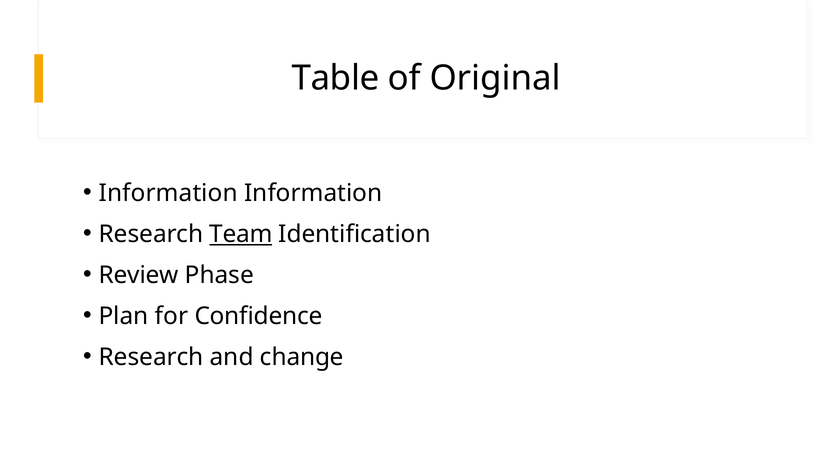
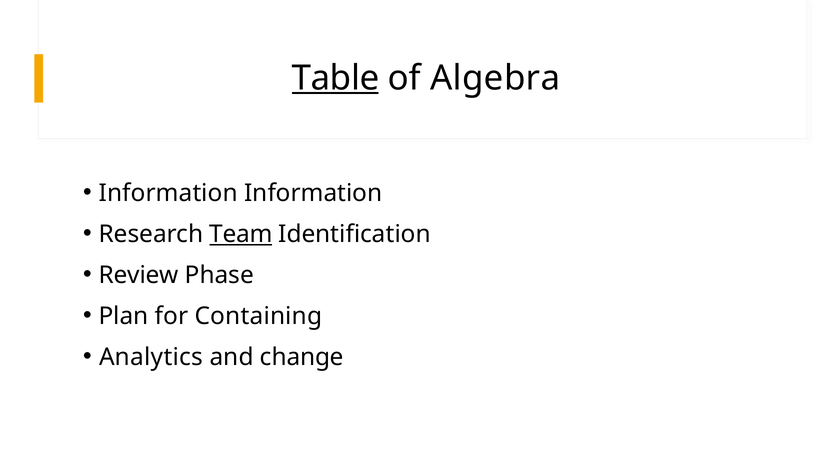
Table underline: none -> present (336, 78)
Original: Original -> Algebra (495, 78)
Confidence: Confidence -> Containing (258, 316)
Research: Research -> Analytics (151, 357)
